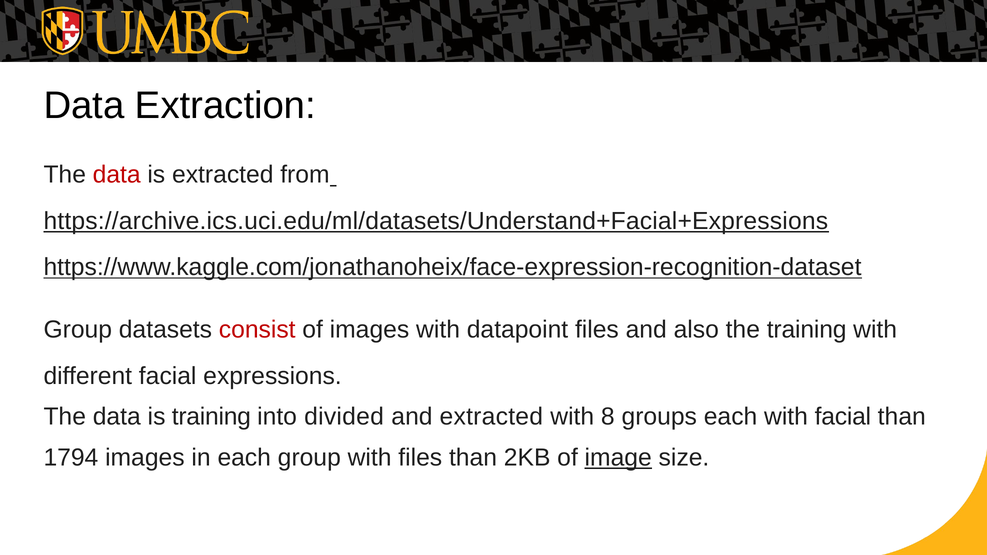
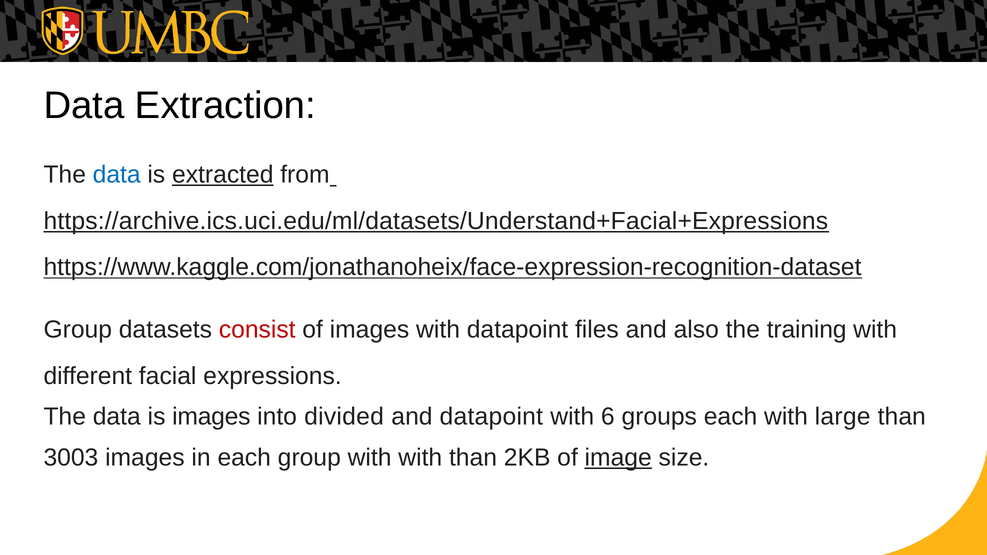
data colour: red -> blue (117, 175)
extracted underline: none -> present (223, 175)
is training: training -> images (211, 417)
and extracted: extracted -> datapoint (491, 417)
8: 8 -> 6 (608, 417)
with facial: facial -> large (843, 417)
1794: 1794 -> 3003 (71, 458)
with files: files -> with (420, 458)
